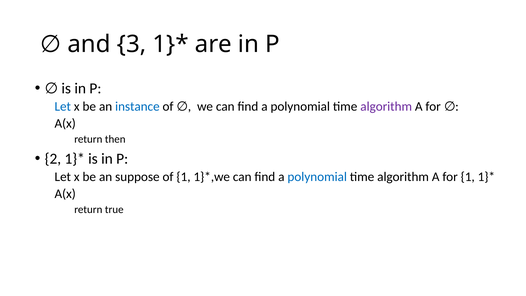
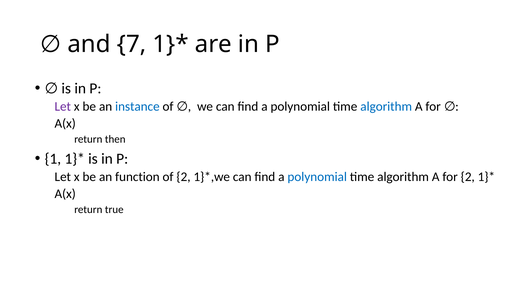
3: 3 -> 7 (132, 44)
Let colour: blue -> purple (63, 106)
algorithm colour: purple -> blue (386, 106)
2: 2 -> 1 (53, 159)
suppose: suppose -> function (137, 177)
of 1: 1 -> 2 (183, 177)
for 1: 1 -> 2 (468, 177)
